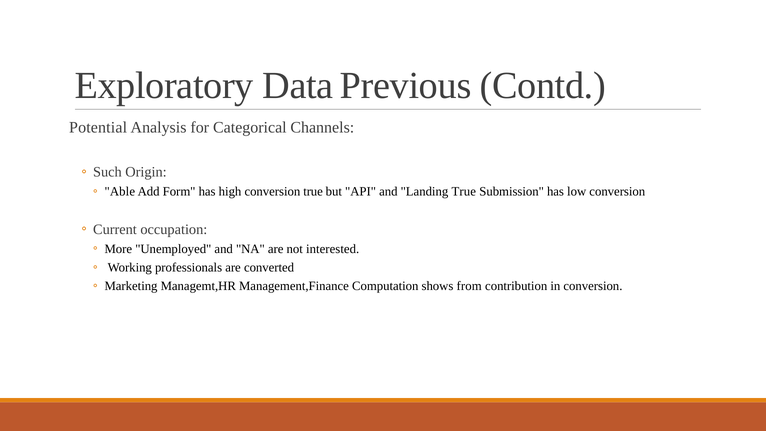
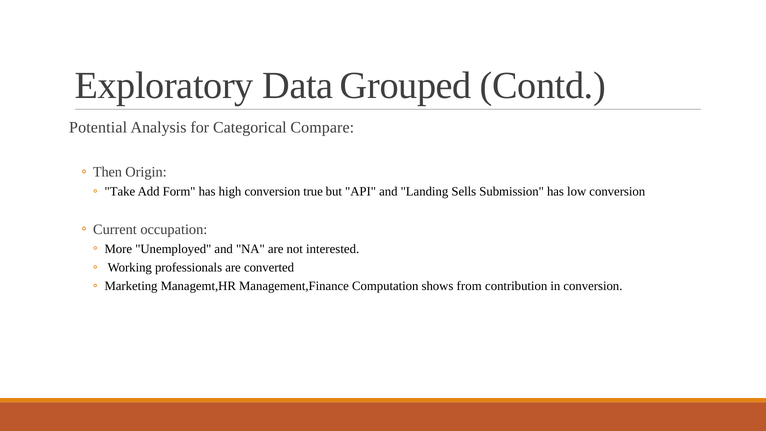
Previous: Previous -> Grouped (406, 86)
Channels: Channels -> Compare (322, 127)
Such: Such -> Then (107, 172)
Able: Able -> Take (120, 191)
Landing True: True -> Sells (464, 191)
